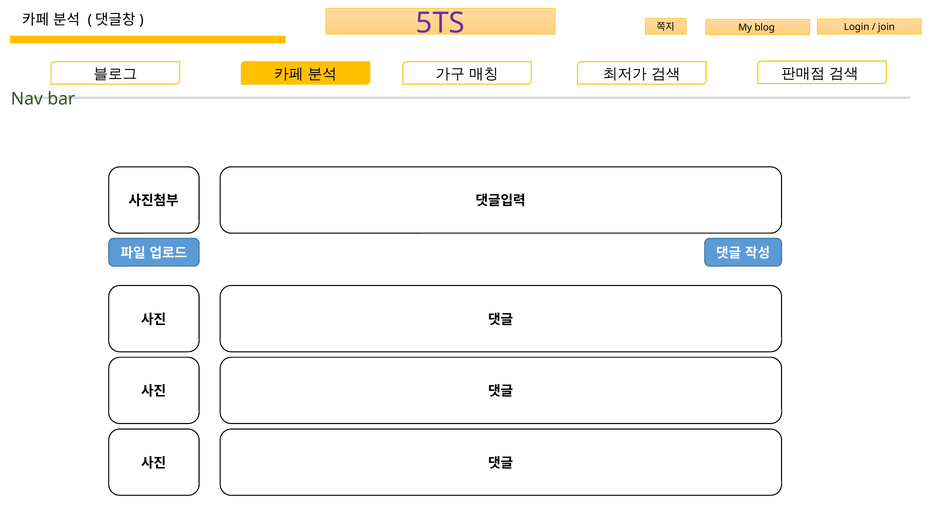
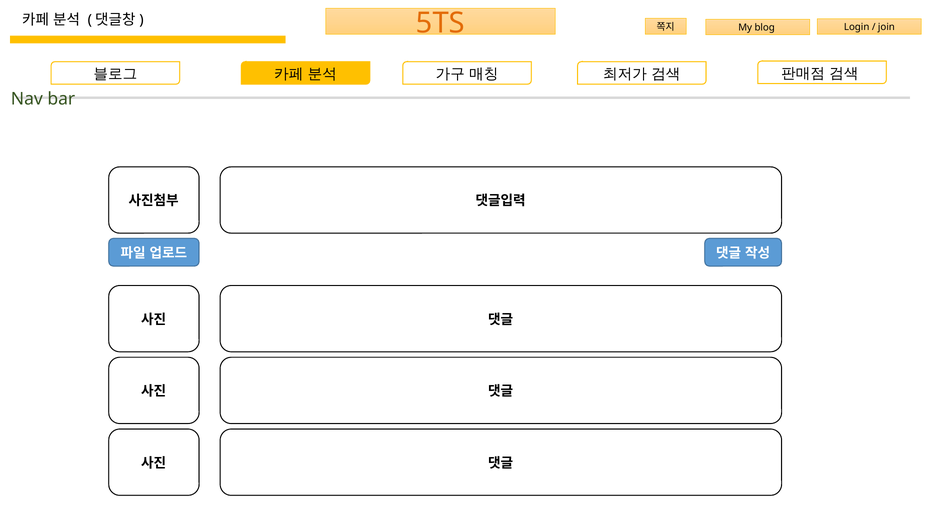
5TS colour: purple -> orange (440, 23)
